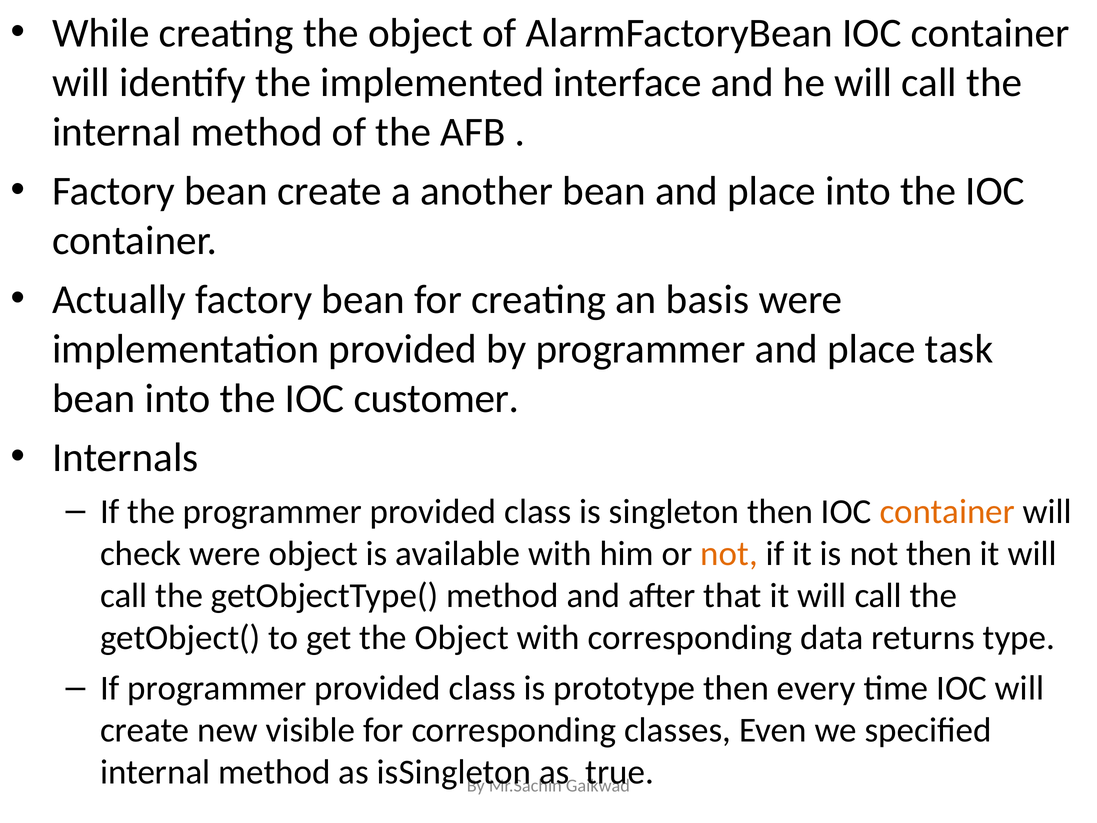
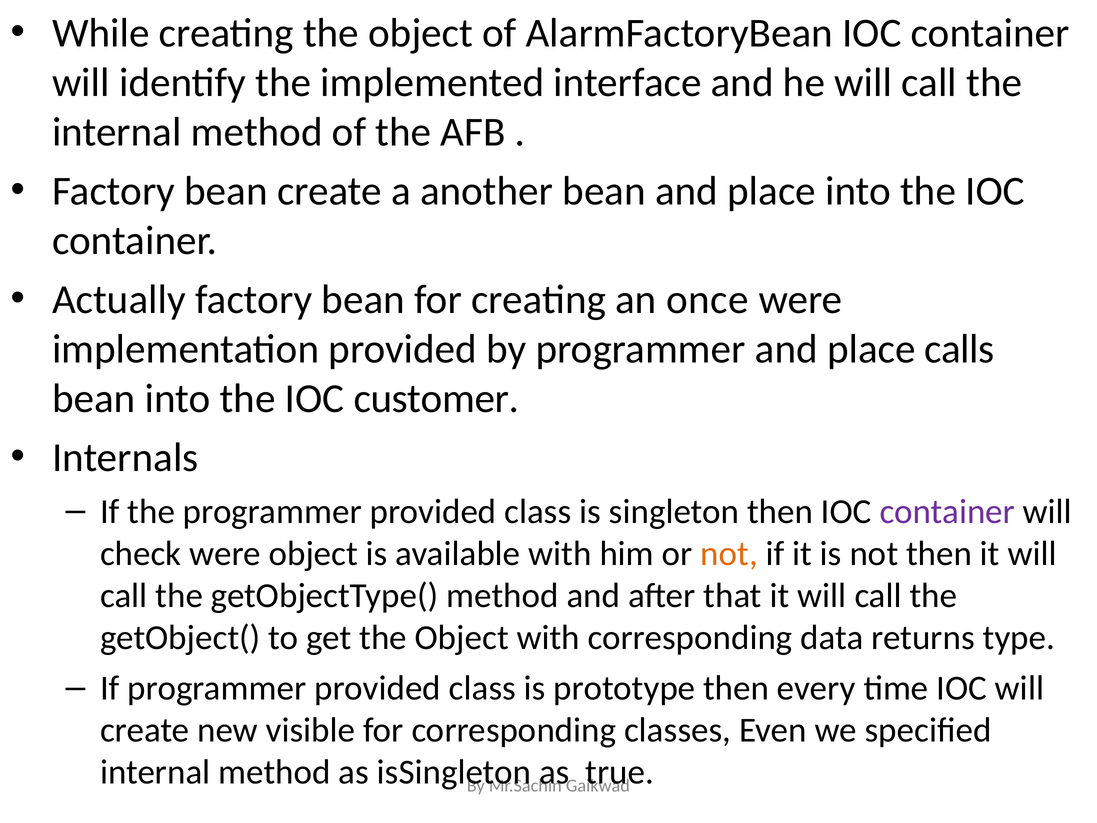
basis: basis -> once (707, 300)
task: task -> calls (959, 349)
container colour: orange -> purple (947, 511)
